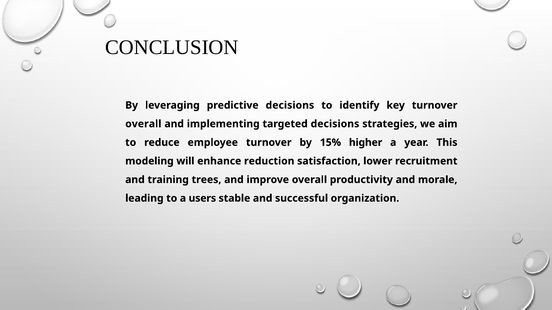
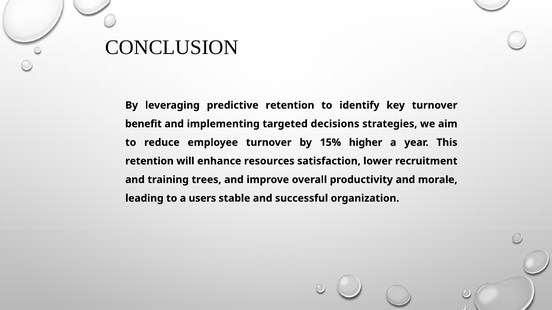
predictive decisions: decisions -> retention (290, 105)
overall: overall -> benefit (143, 124)
modeling: modeling -> retention (149, 161)
reduction: reduction -> resources (269, 161)
